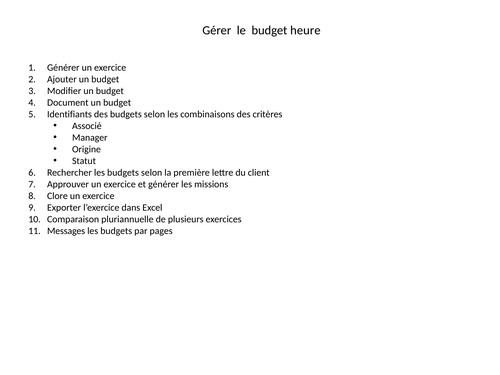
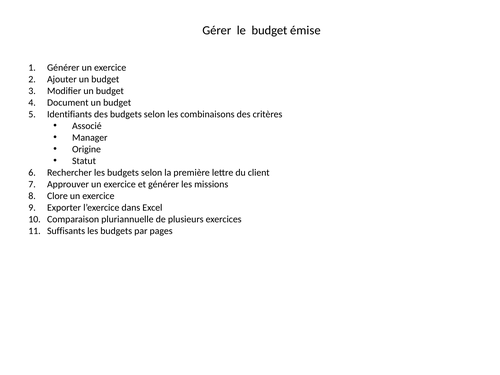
heure: heure -> émise (305, 30)
Messages: Messages -> Suffisants (66, 231)
